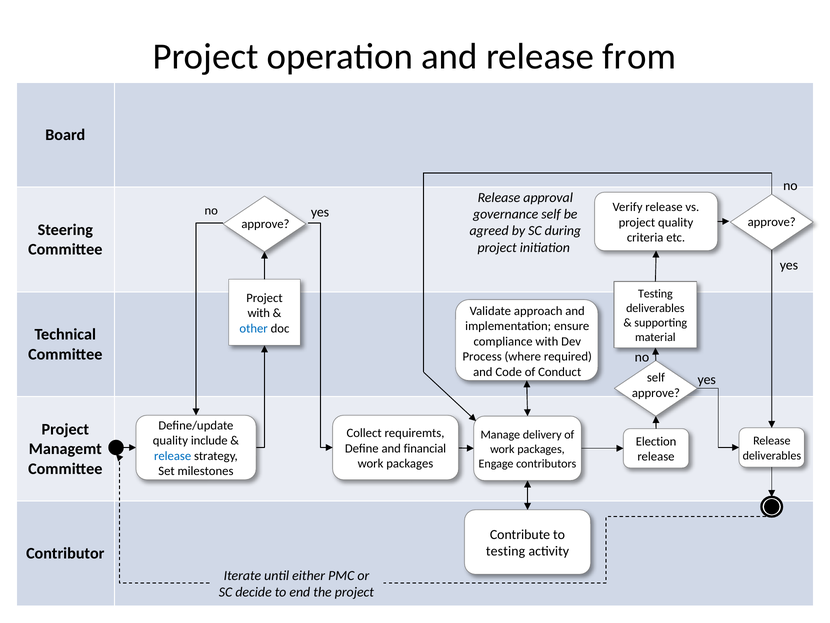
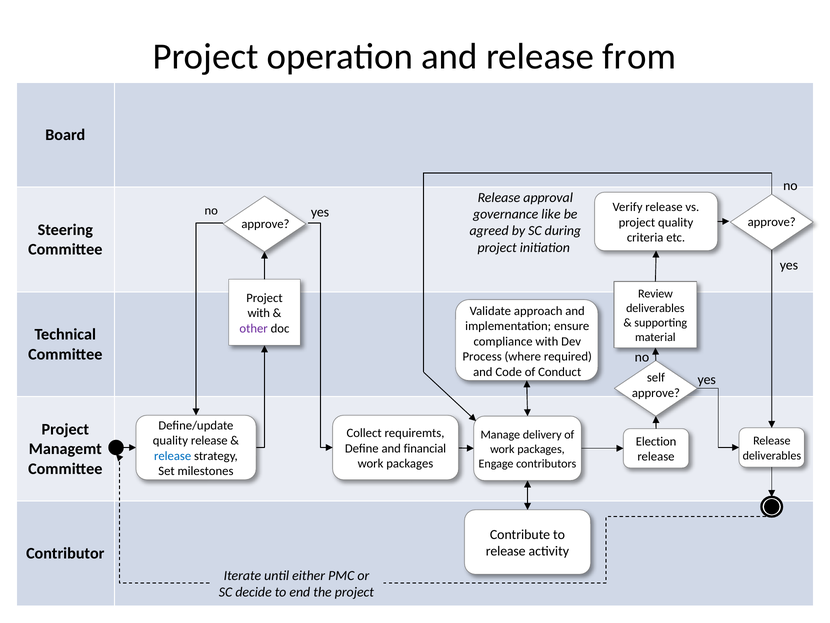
governance self: self -> like (551, 214)
Testing: Testing -> Review (655, 293)
other colour: blue -> purple (254, 328)
quality include: include -> release (209, 440)
testing: testing -> release (506, 551)
